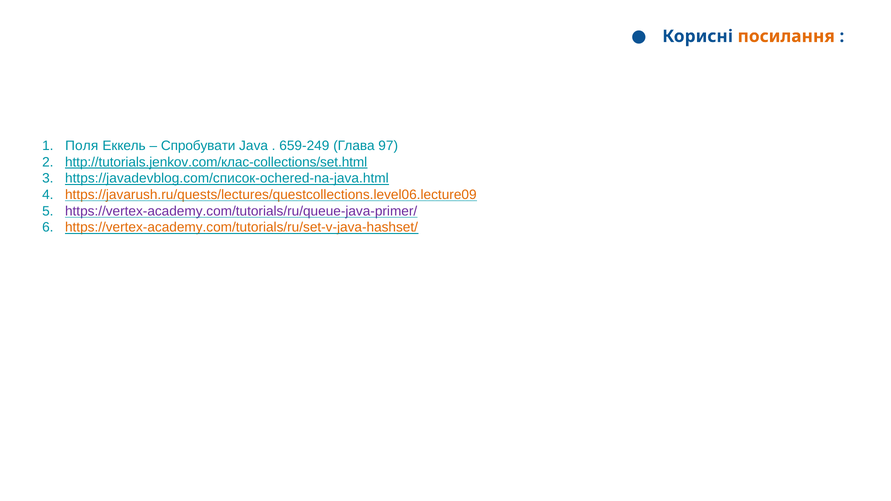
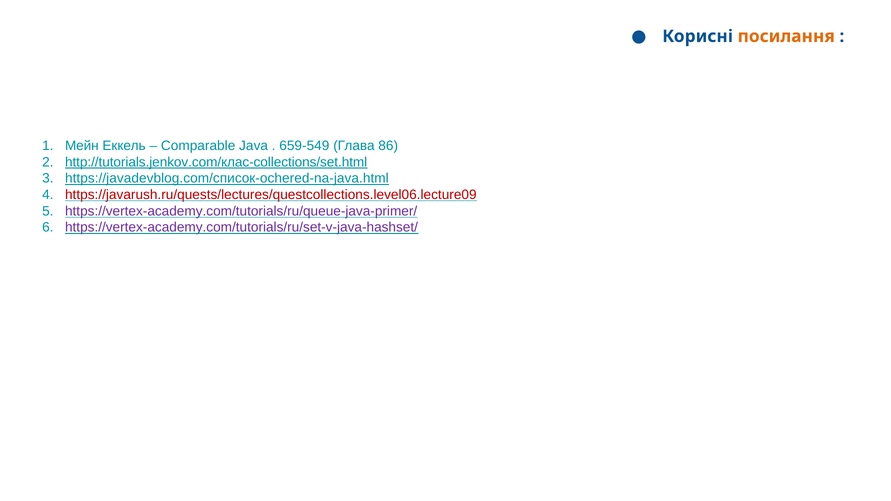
Поля: Поля -> Мейн (82, 146)
Спробувати: Спробувати -> Comparable (198, 146)
659-249: 659-249 -> 659-549 (304, 146)
97: 97 -> 86 (388, 146)
https://javarush.ru/quests/lectures/questcollections.level06.lecture09 colour: orange -> red (271, 195)
https://vertex-academy.com/tutorials/ru/set-v-java-hashset/ colour: orange -> purple (242, 228)
